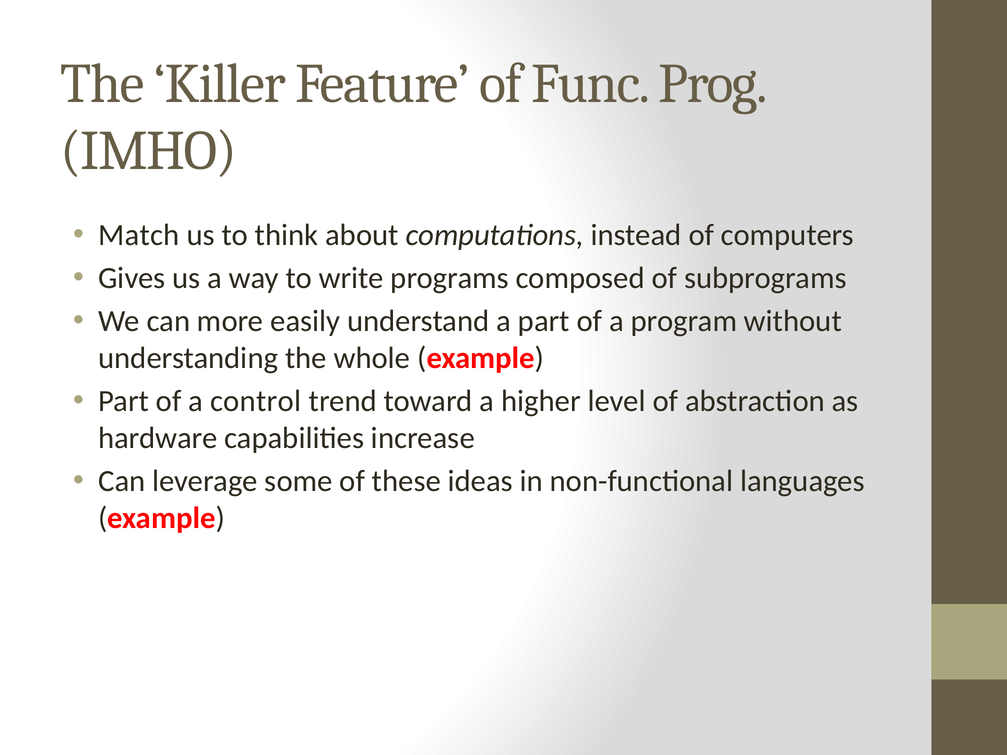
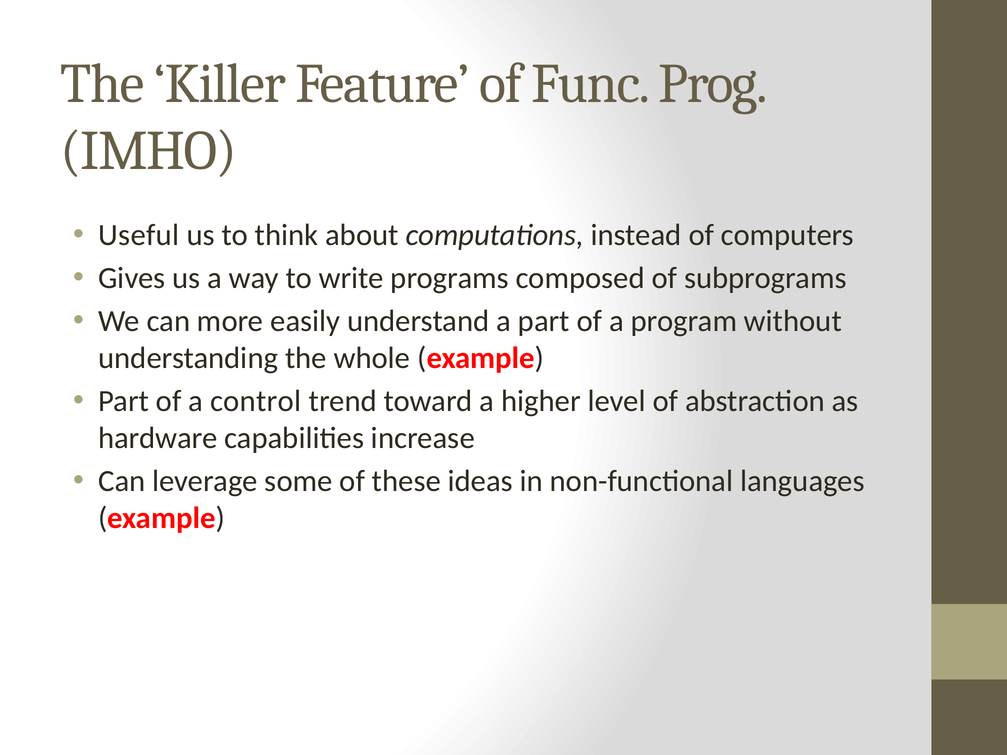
Match: Match -> Useful (139, 235)
